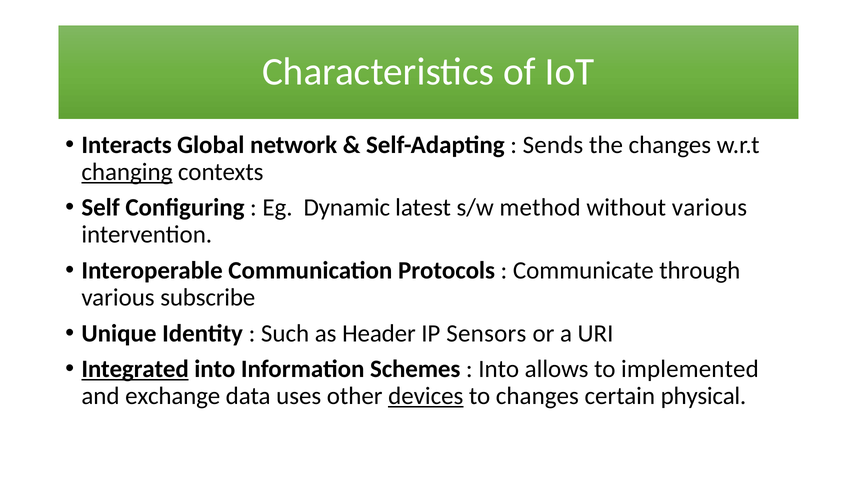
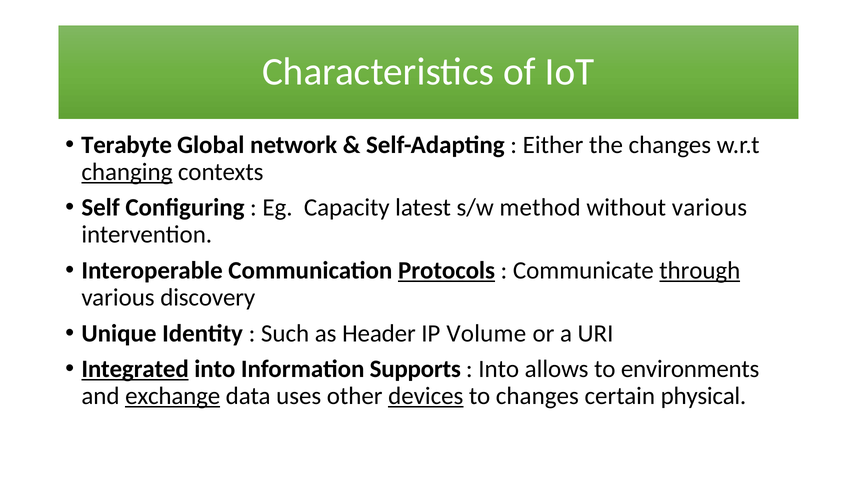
Interacts: Interacts -> Terabyte (127, 145)
Sends: Sends -> Either (553, 145)
Dynamic: Dynamic -> Capacity (347, 208)
Protocols underline: none -> present (447, 271)
through underline: none -> present (700, 271)
subscribe: subscribe -> discovery (208, 297)
Sensors: Sensors -> Volume (486, 333)
Schemes: Schemes -> Supports (415, 369)
implemented: implemented -> environments (690, 369)
exchange underline: none -> present (173, 396)
